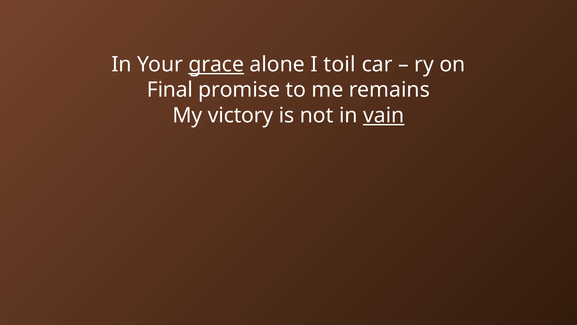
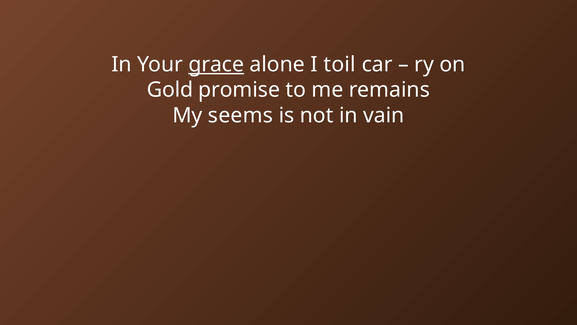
Final: Final -> Gold (170, 90)
victory: victory -> seems (240, 115)
vain underline: present -> none (384, 115)
